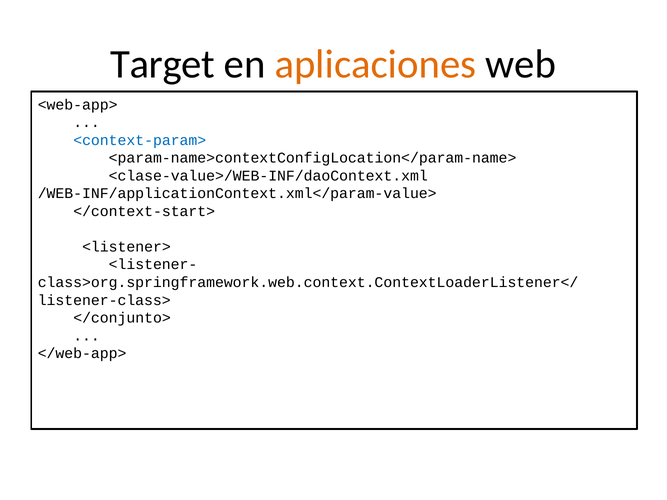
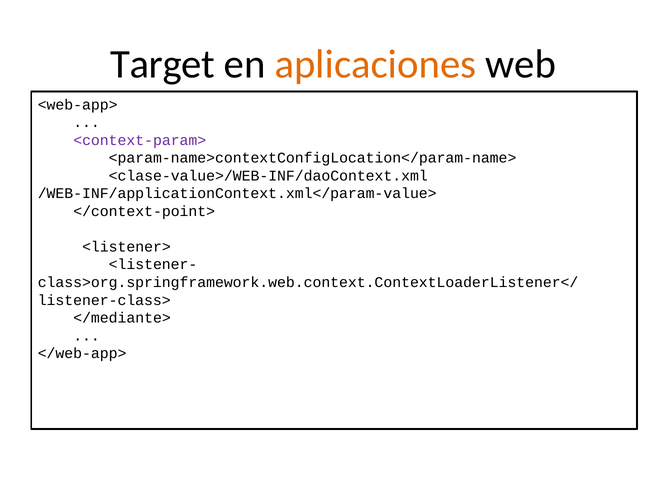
<context-param> colour: blue -> purple (140, 140)
</context-start>: </context-start> -> </context-point> (144, 211)
</conjunto>: </conjunto> -> </mediante> (122, 318)
